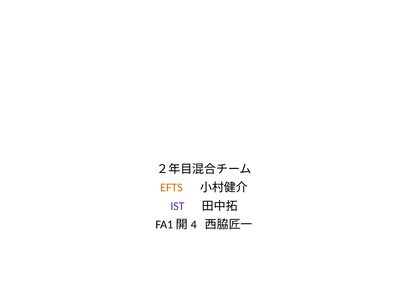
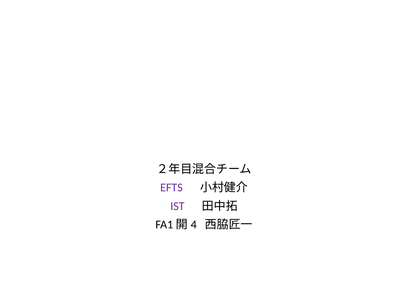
EFTS colour: orange -> purple (171, 188)
